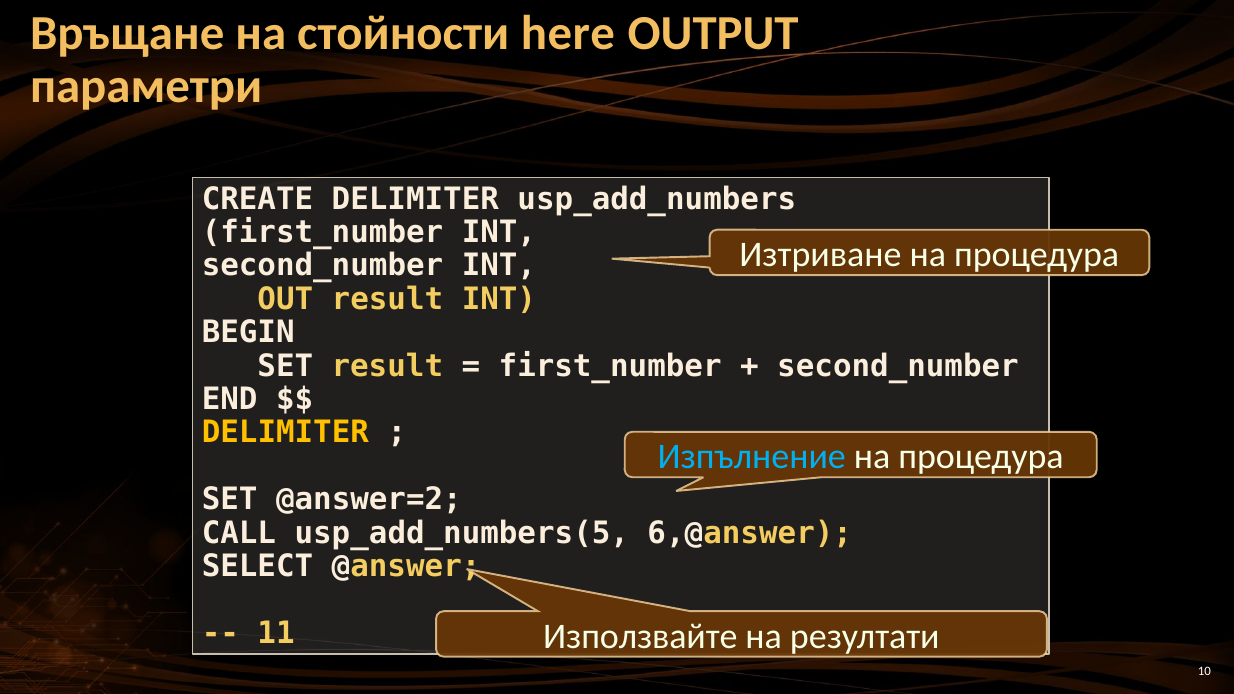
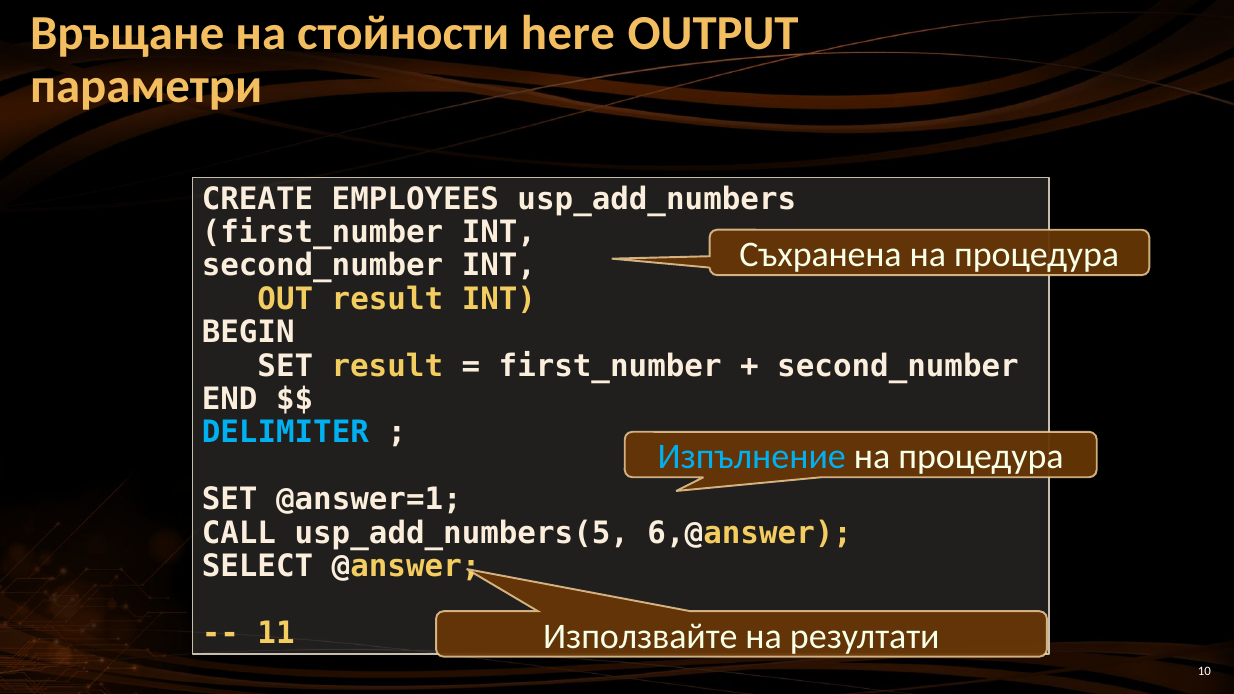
CREATE DELIMITER: DELIMITER -> EMPLOYEES (415, 199)
Изтриване: Изтриване -> Съхранена (821, 255)
DELIMITER colour: yellow -> light blue (285, 433)
@answer=2: @answer=2 -> @answer=1 (369, 500)
